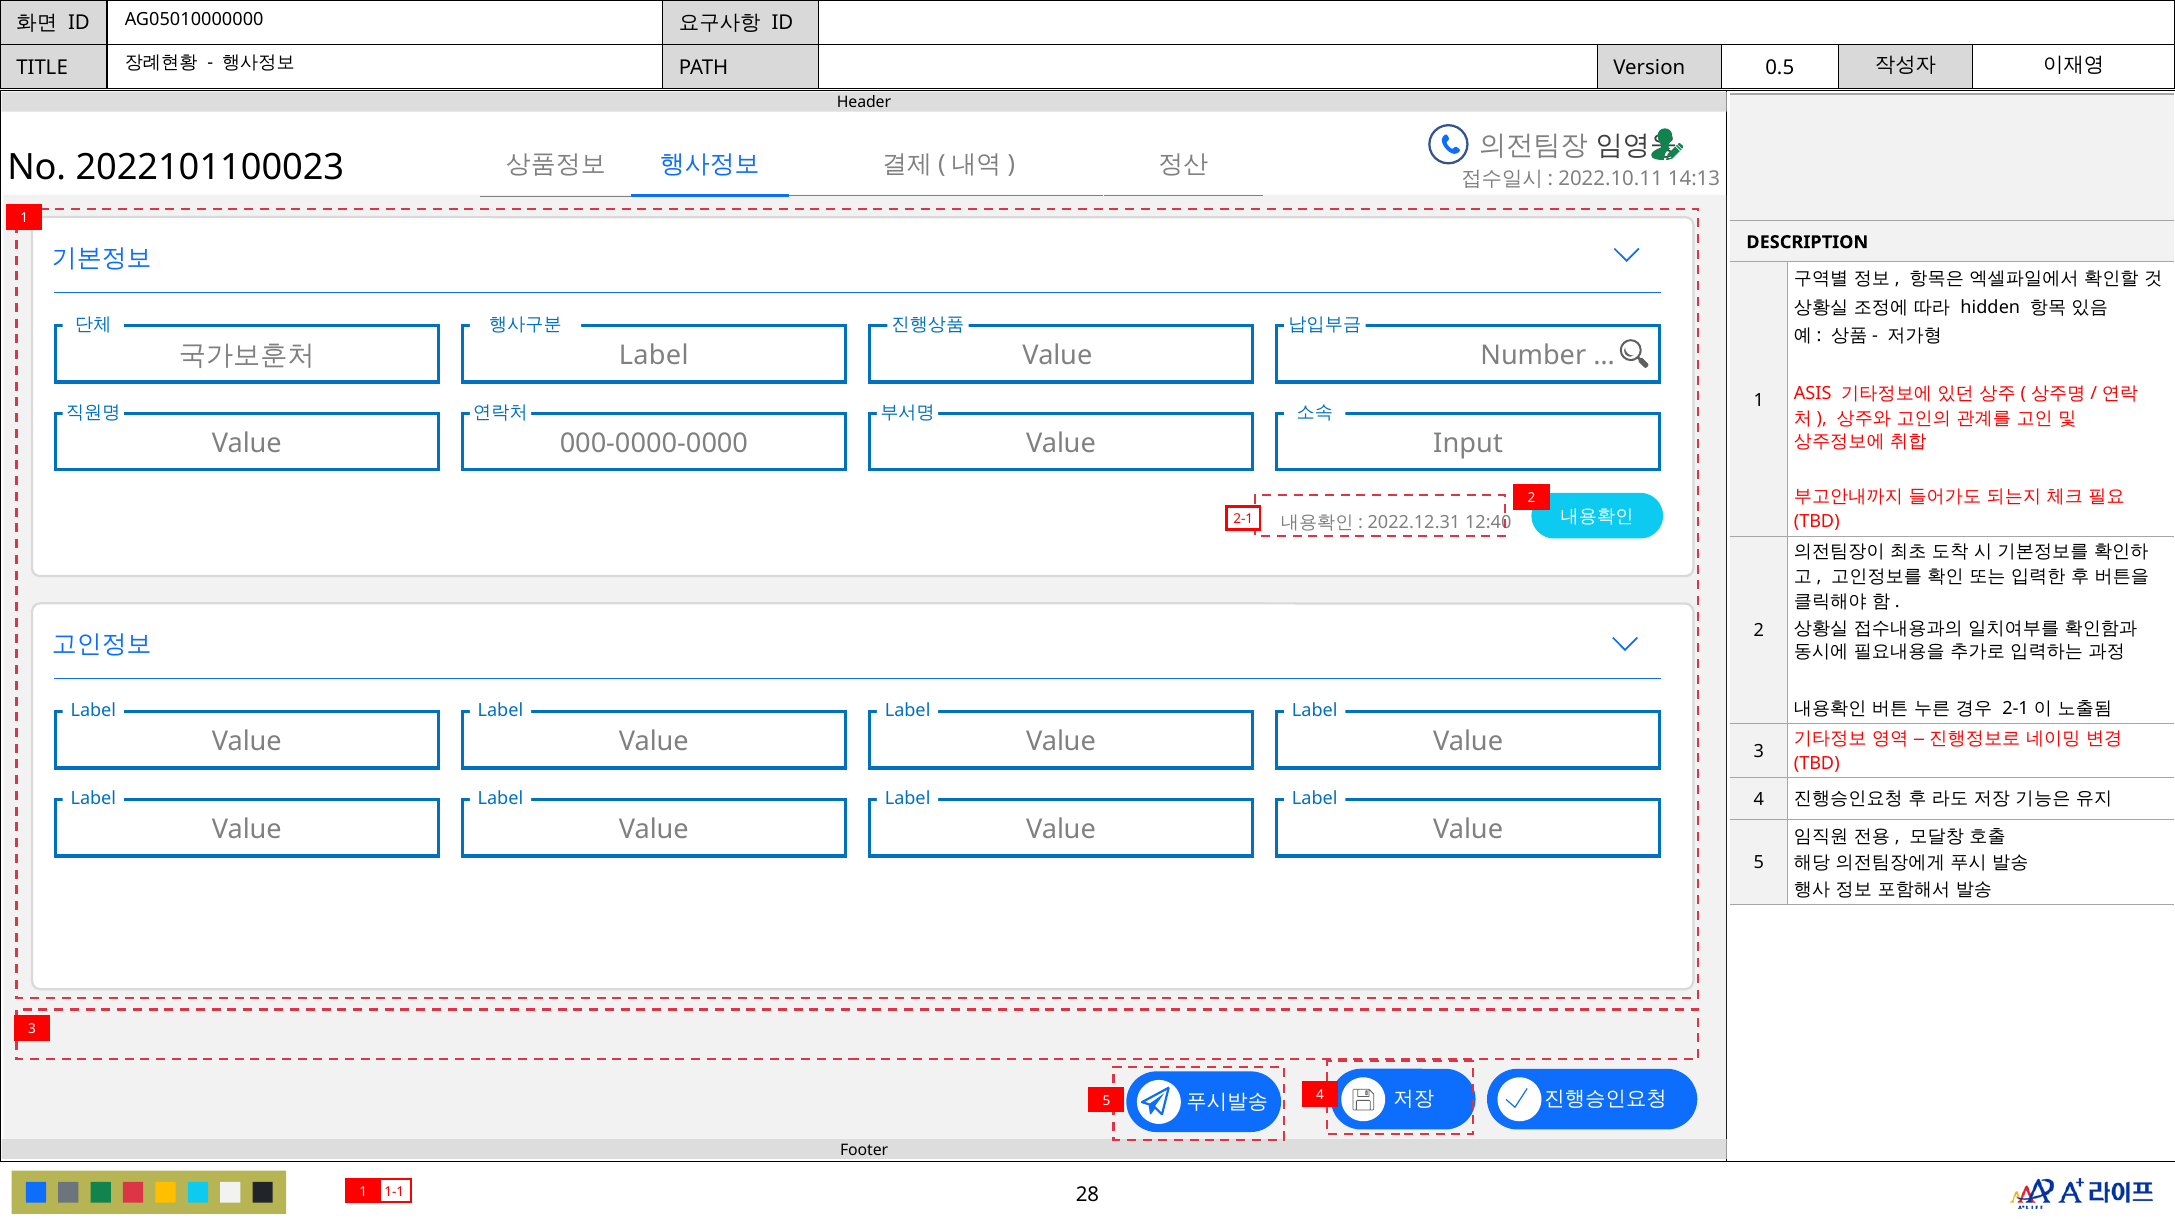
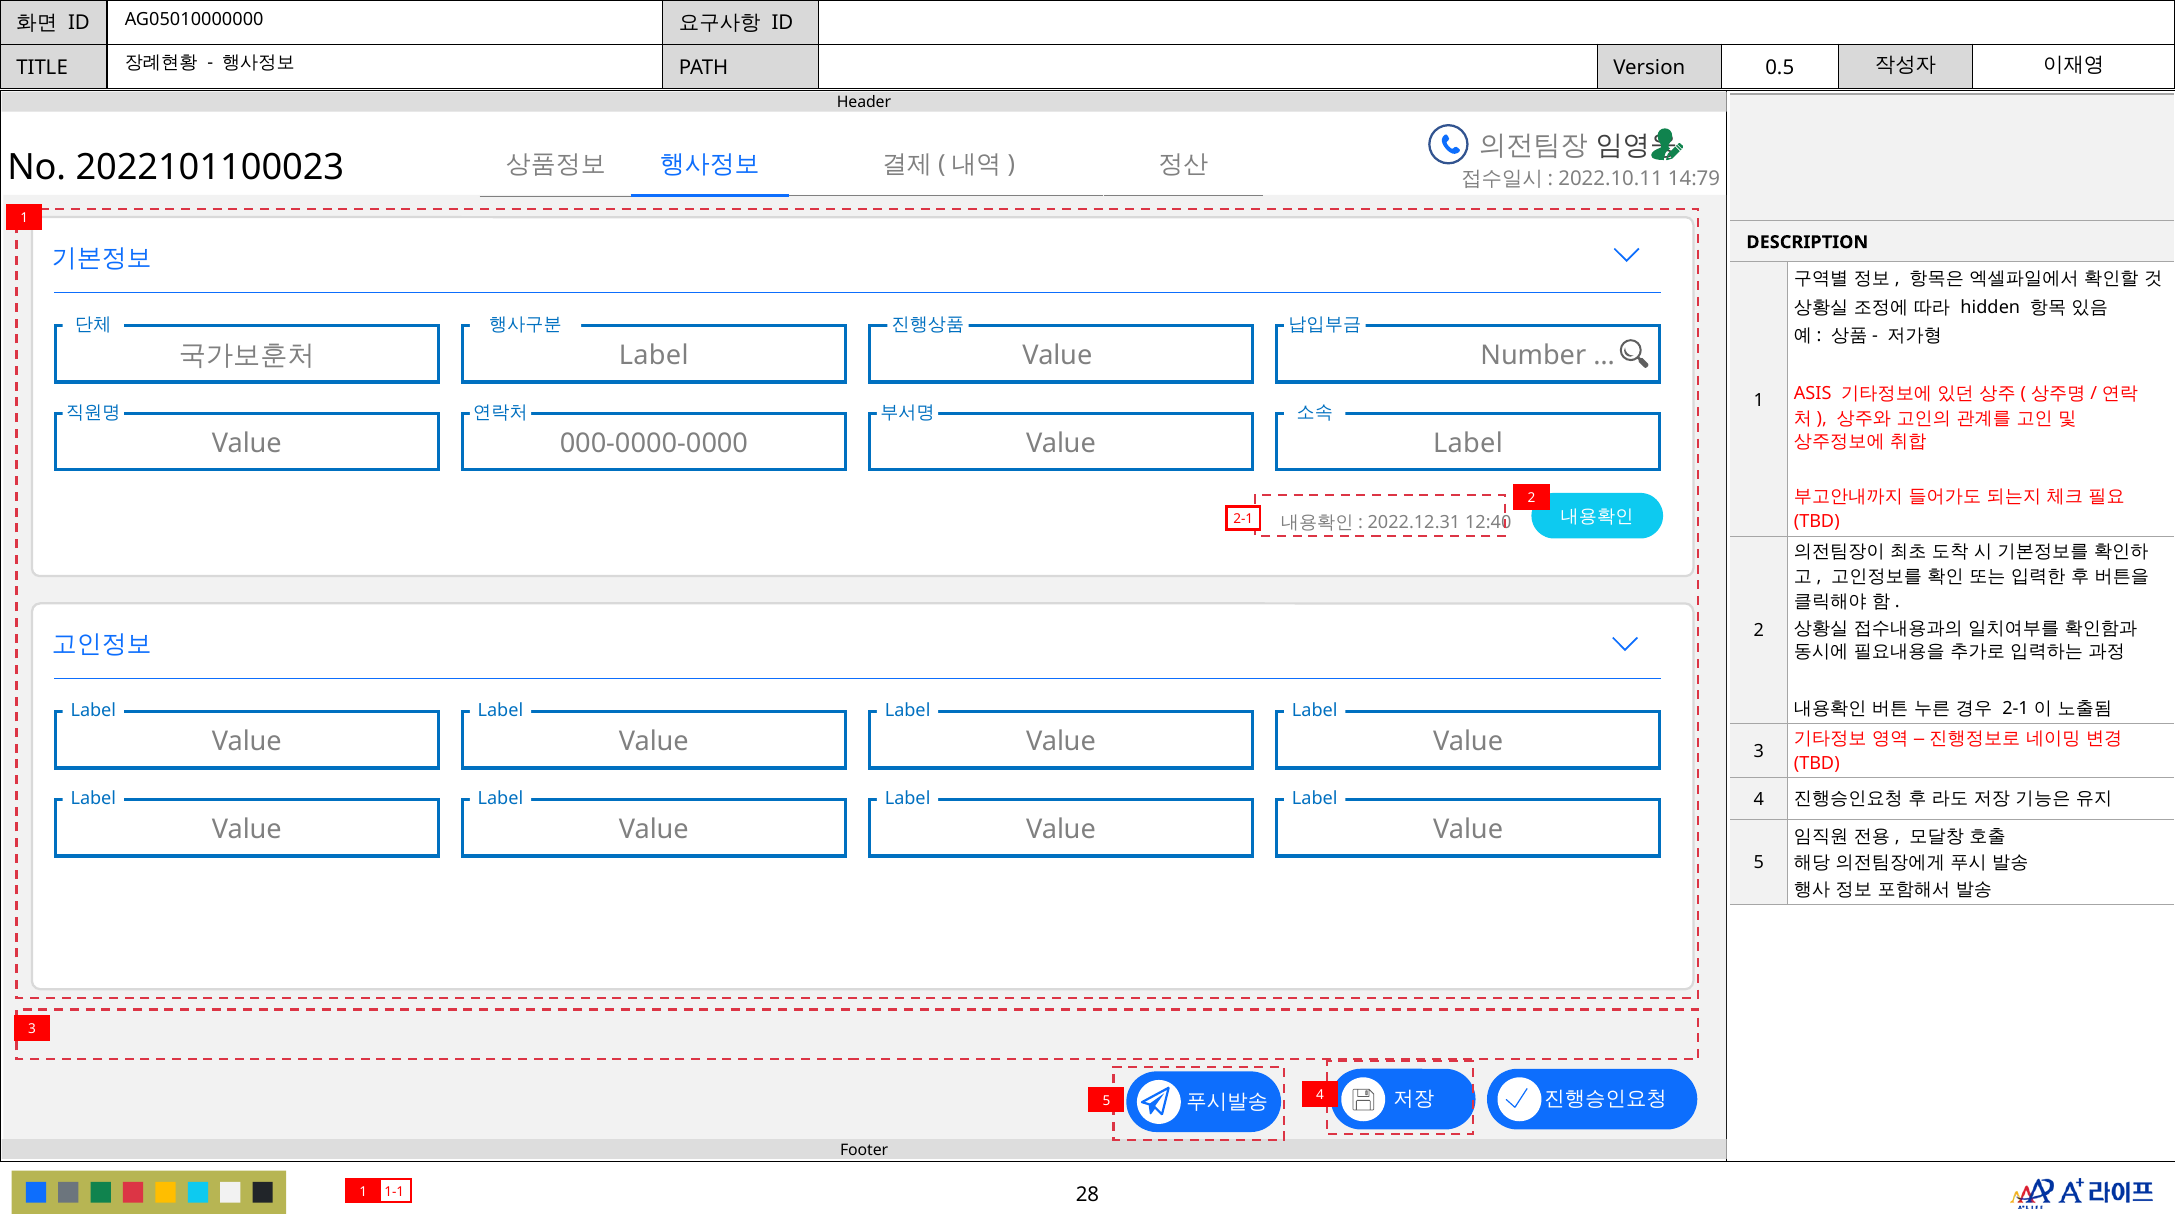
14:13: 14:13 -> 14:79 (1694, 179)
Input: Input -> Label (1468, 443)
